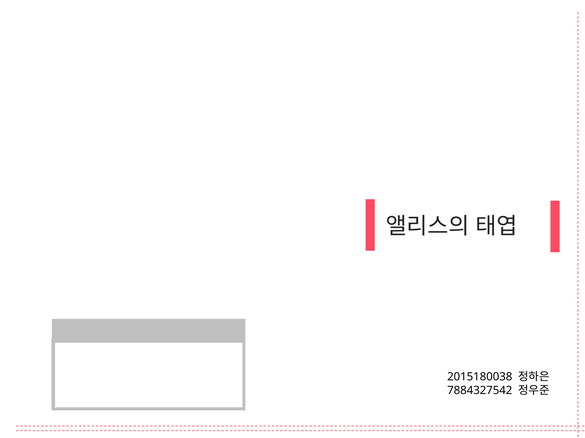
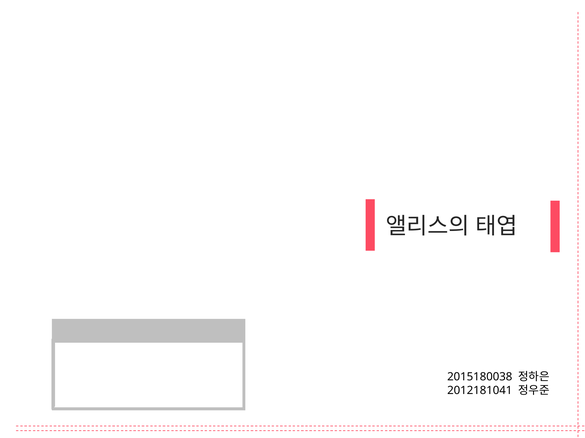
7884327542: 7884327542 -> 2012181041 (480, 391)
